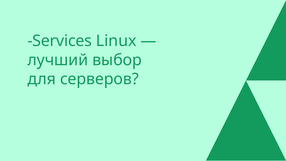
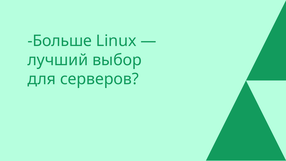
Services: Services -> Больше (60, 41)
